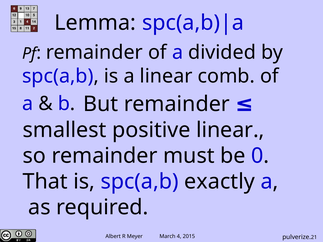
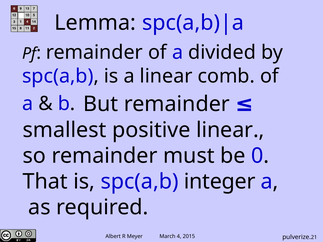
exactly: exactly -> integer (220, 182)
